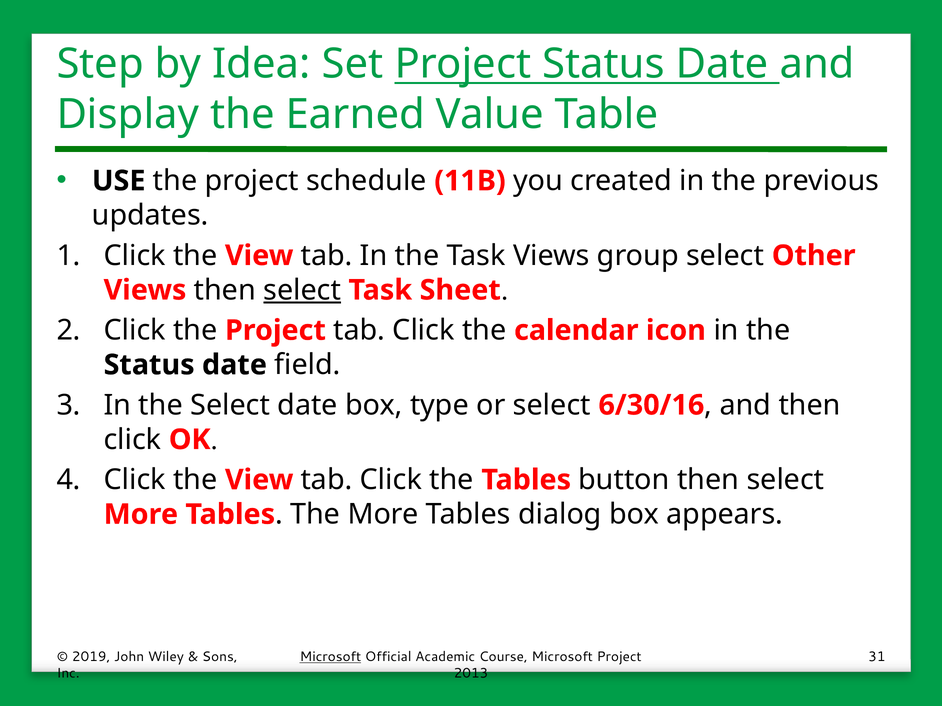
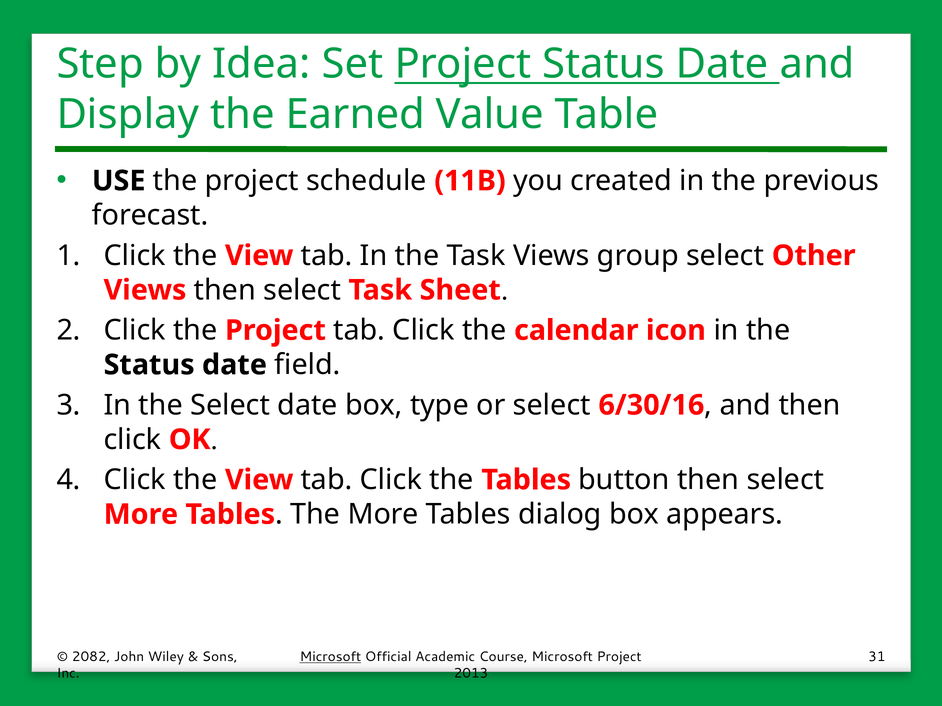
updates: updates -> forecast (150, 216)
select underline: present -> none (302, 290)
2019: 2019 -> 2082 (91, 657)
